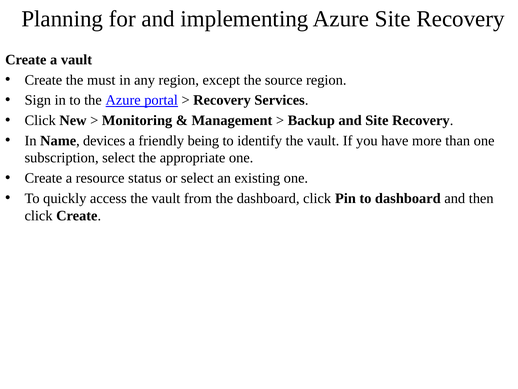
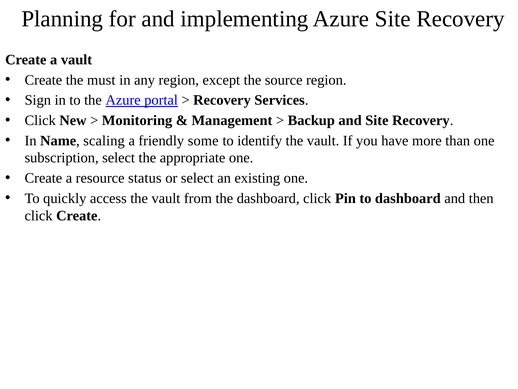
devices: devices -> scaling (104, 140)
being: being -> some (203, 140)
